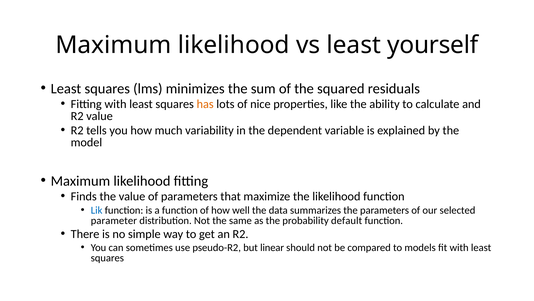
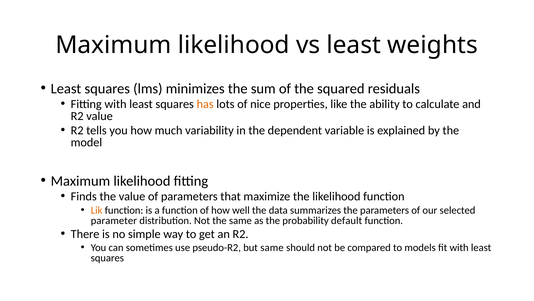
yourself: yourself -> weights (433, 45)
Lik colour: blue -> orange (97, 210)
but linear: linear -> same (272, 247)
